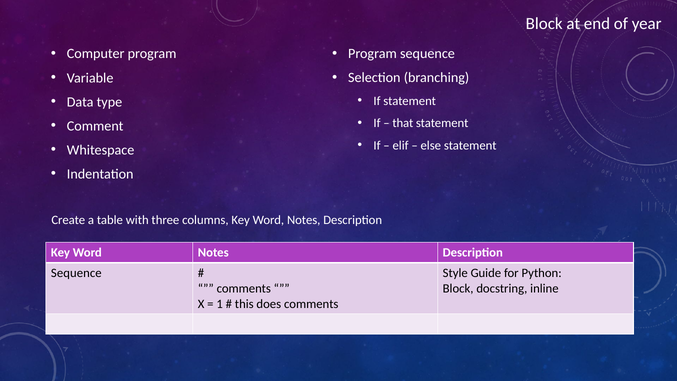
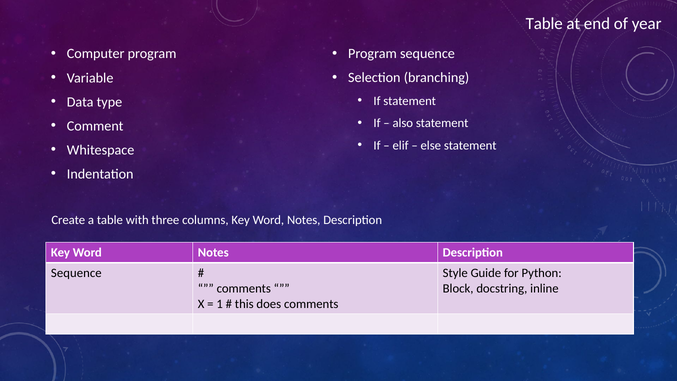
Block: Block -> Table (544, 24)
that: that -> also (403, 123)
